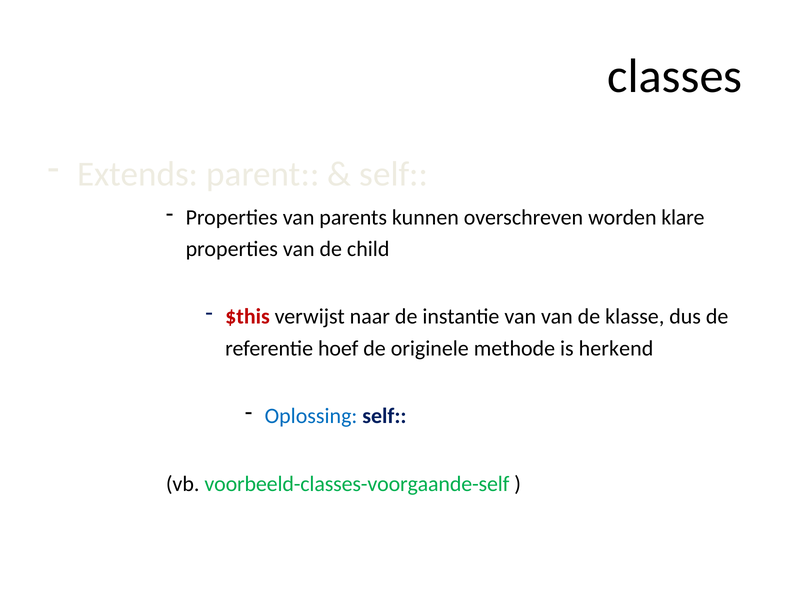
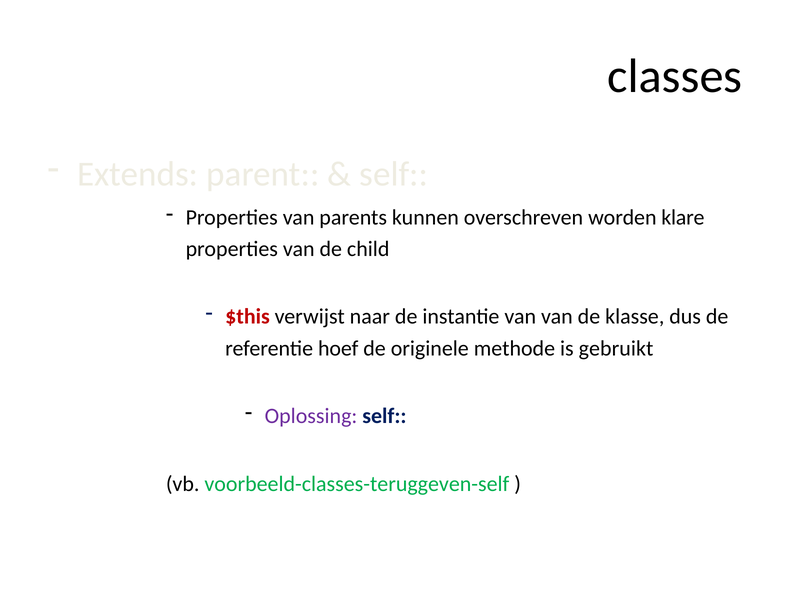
herkend: herkend -> gebruikt (616, 348)
Oplossing colour: blue -> purple (311, 416)
voorbeeld-classes-voorgaande-self: voorbeeld-classes-voorgaande-self -> voorbeeld-classes-teruggeven-self (357, 483)
